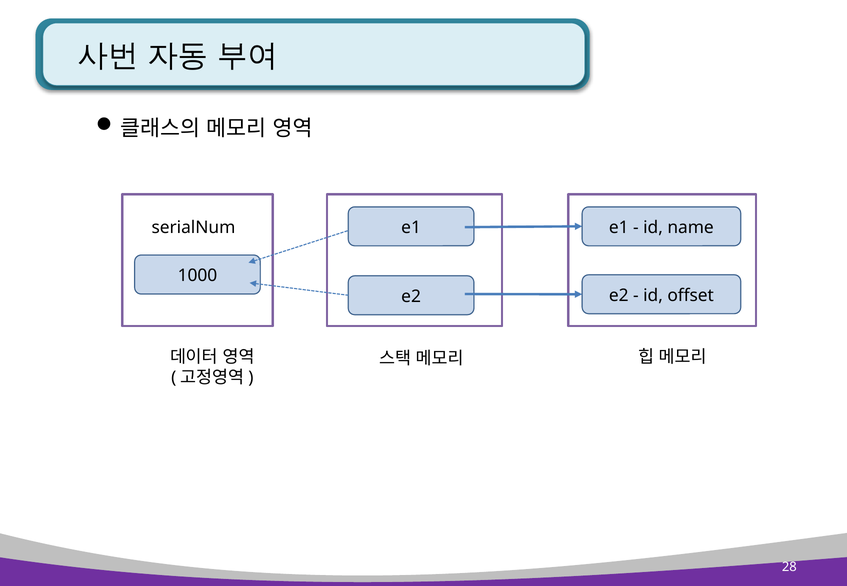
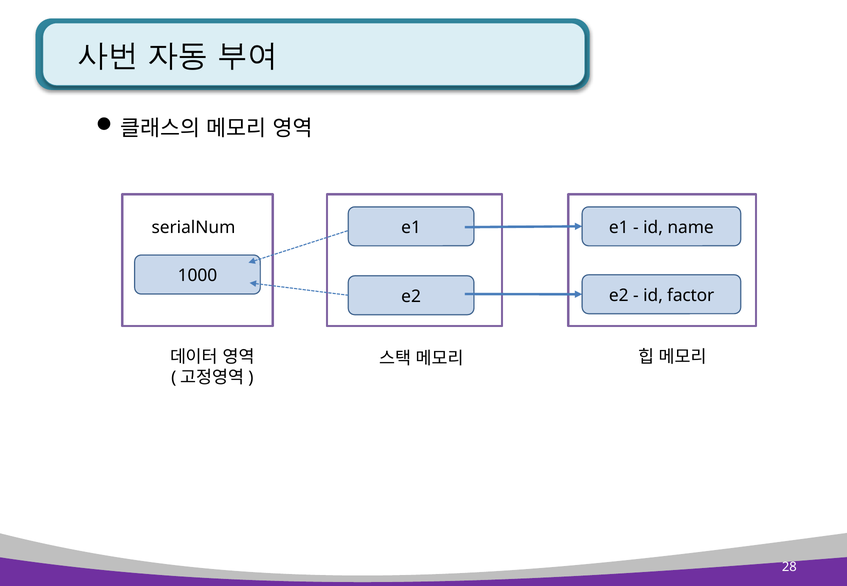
offset: offset -> factor (691, 296)
